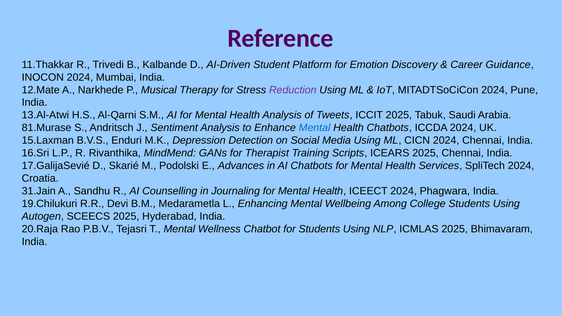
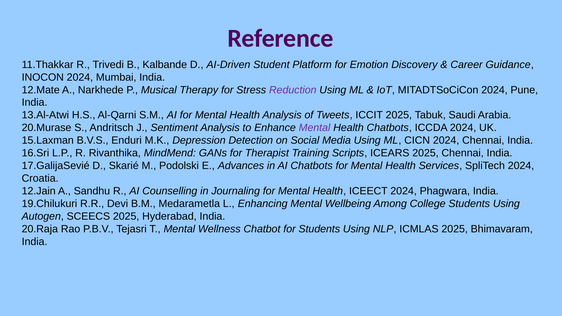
81.Murase: 81.Murase -> 20.Murase (47, 128)
Mental colour: blue -> purple (315, 128)
31.Jain: 31.Jain -> 12.Jain (39, 191)
